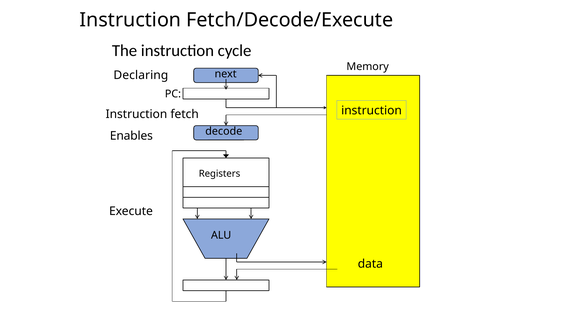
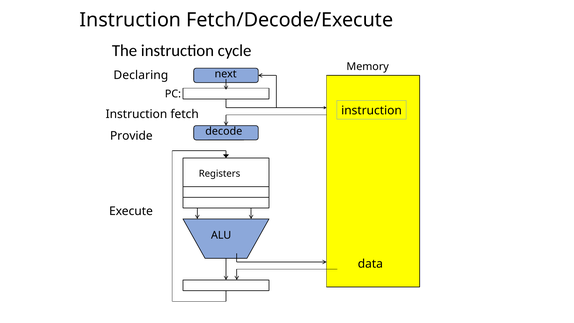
Enables: Enables -> Provide (131, 136)
